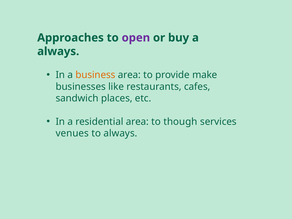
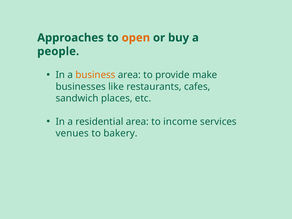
open colour: purple -> orange (136, 38)
always: always -> people (58, 51)
though: though -> income (180, 122)
to always: always -> bakery (121, 133)
